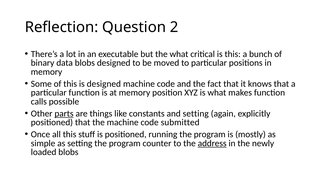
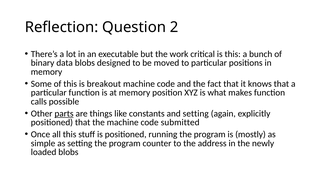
the what: what -> work (179, 54)
is designed: designed -> breakout (104, 84)
address underline: present -> none (212, 143)
